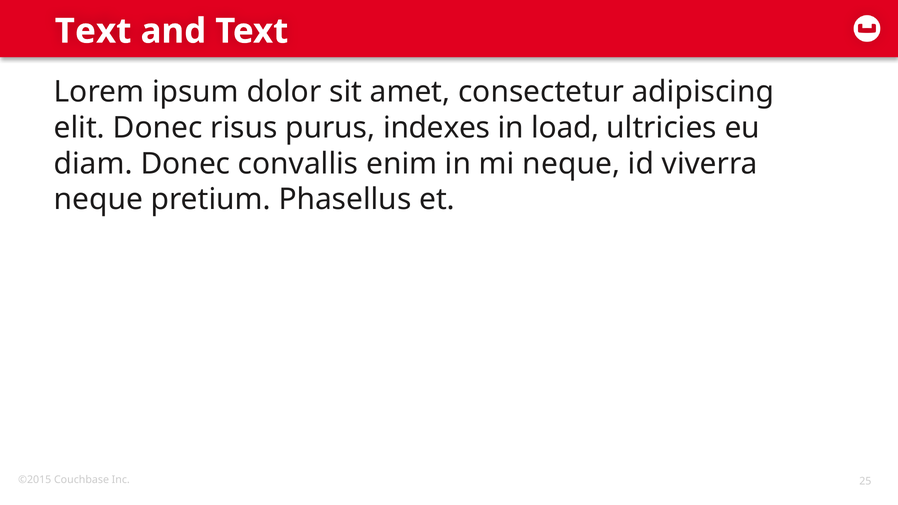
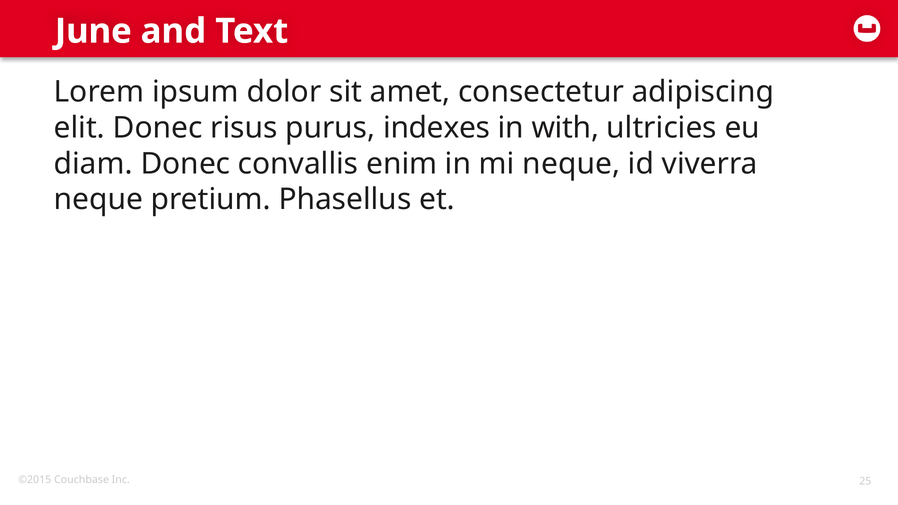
Text: Text -> June (93, 31)
load: load -> with (565, 128)
